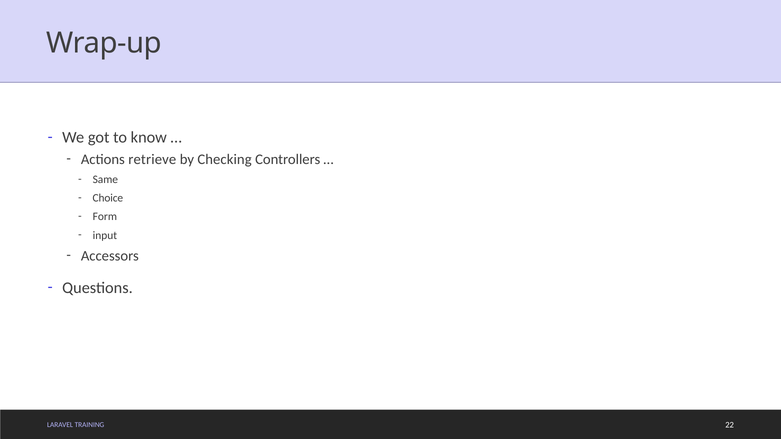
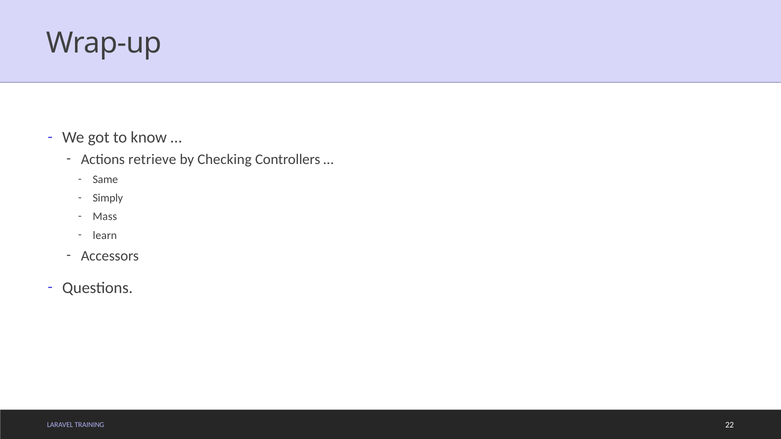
Choice: Choice -> Simply (108, 198)
Form: Form -> Mass (105, 217)
input: input -> learn (105, 235)
